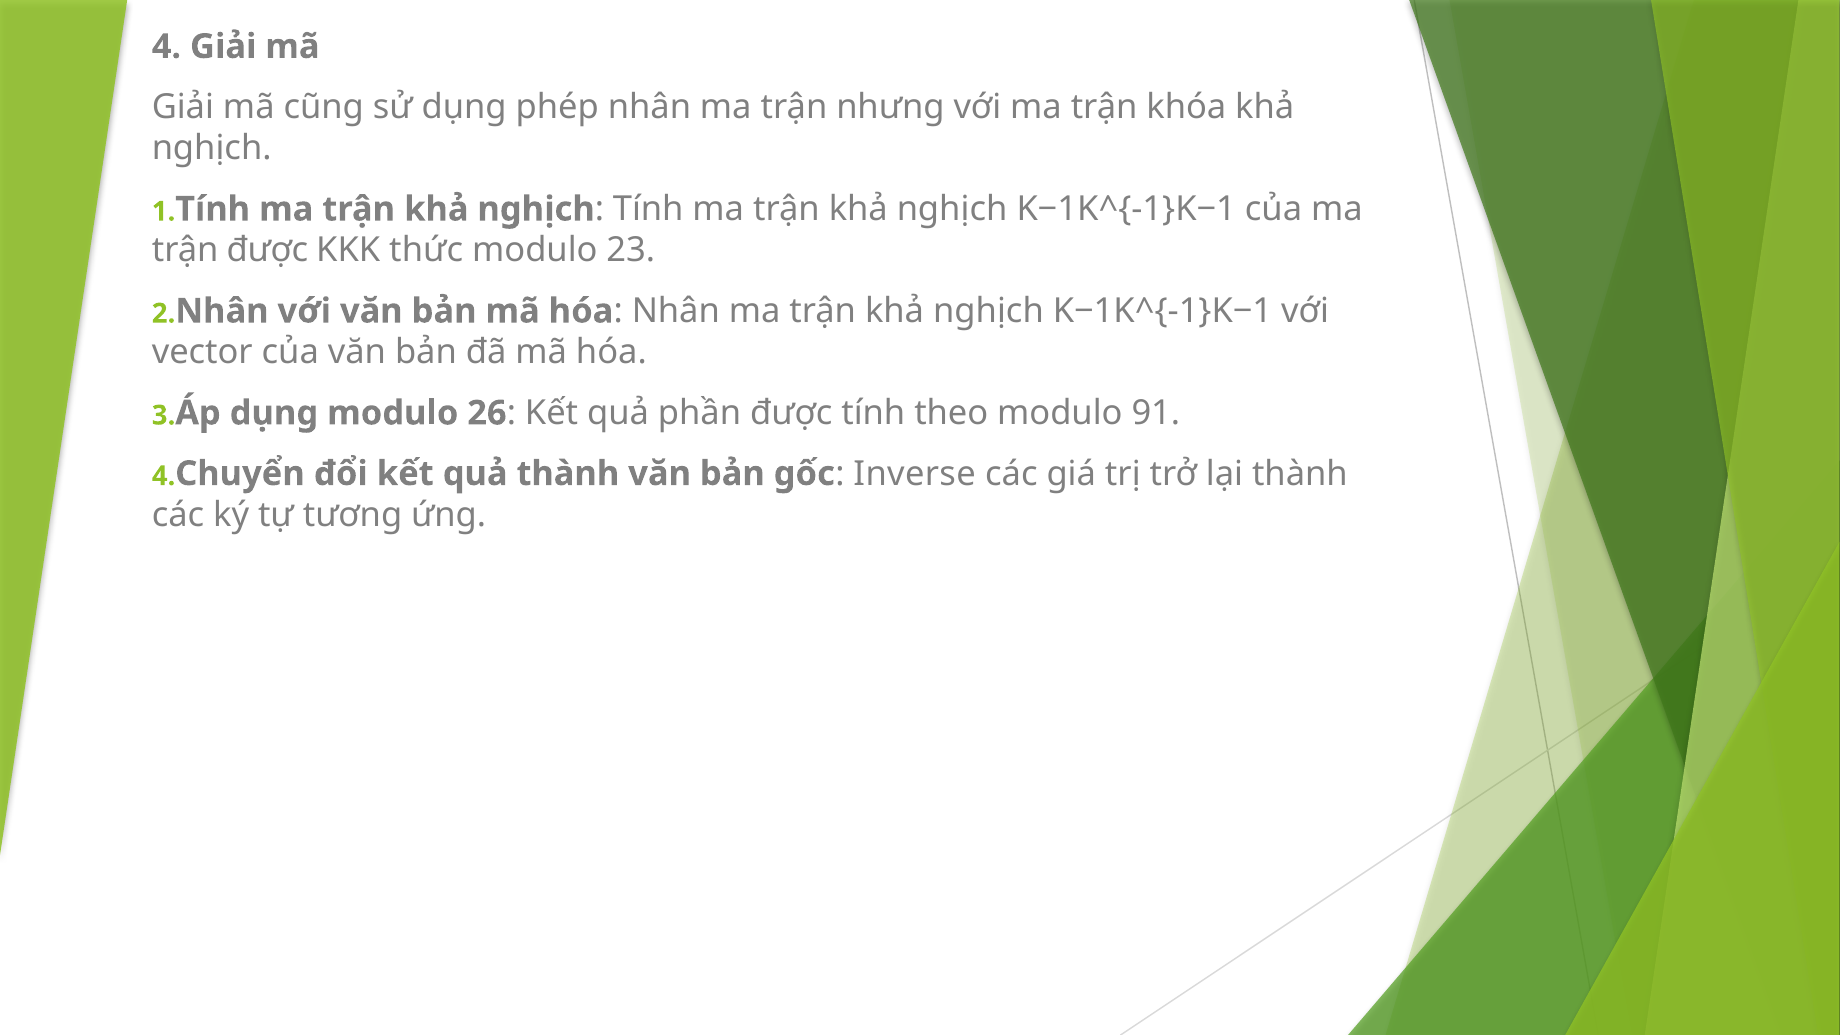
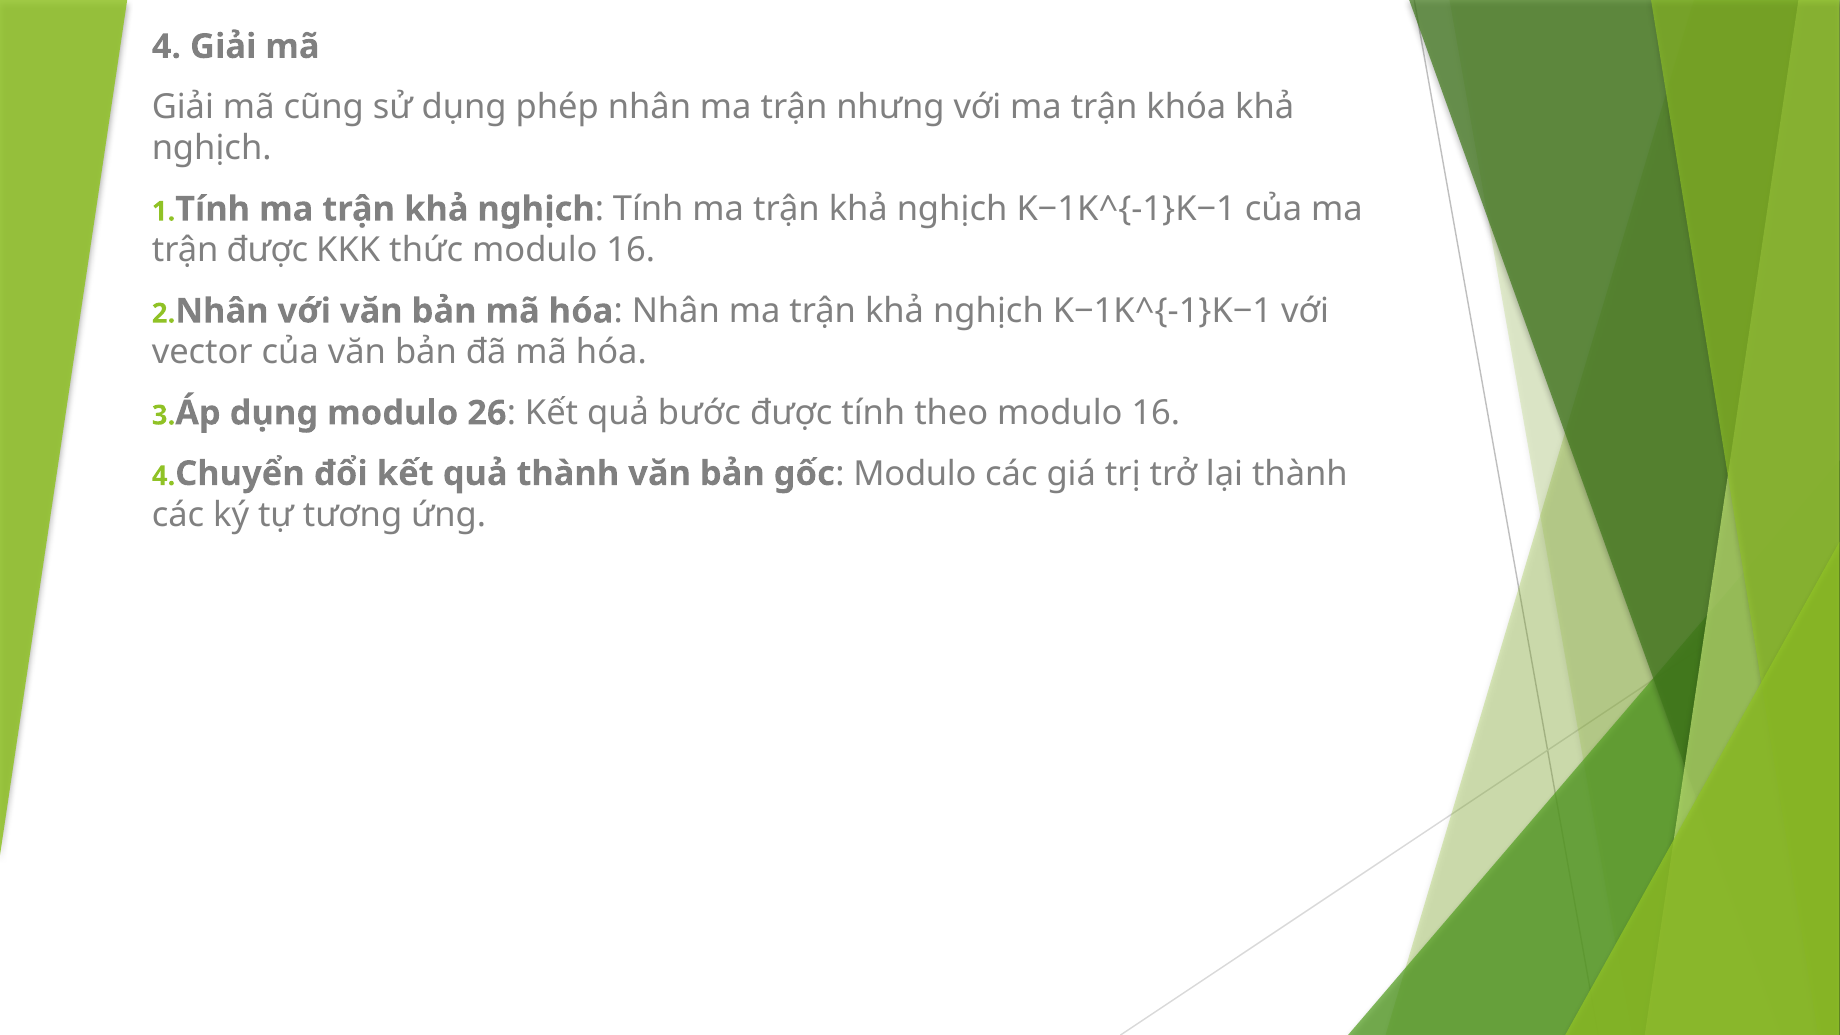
23: 23 -> 16 (631, 251)
phần: phần -> bước (699, 413)
theo modulo 91: 91 -> 16 (1156, 413)
Inverse: Inverse -> Modulo (915, 474)
